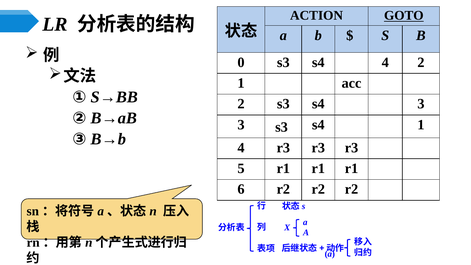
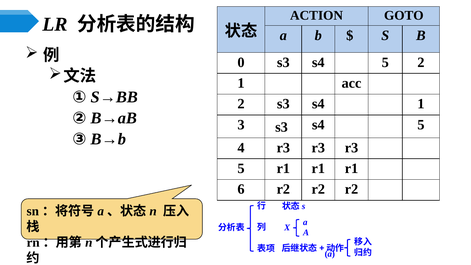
GOTO underline: present -> none (404, 16)
0 s3 s4 4: 4 -> 5 (385, 62)
s4 3: 3 -> 1 (421, 104)
3 s3 s4 1: 1 -> 5 (421, 125)
